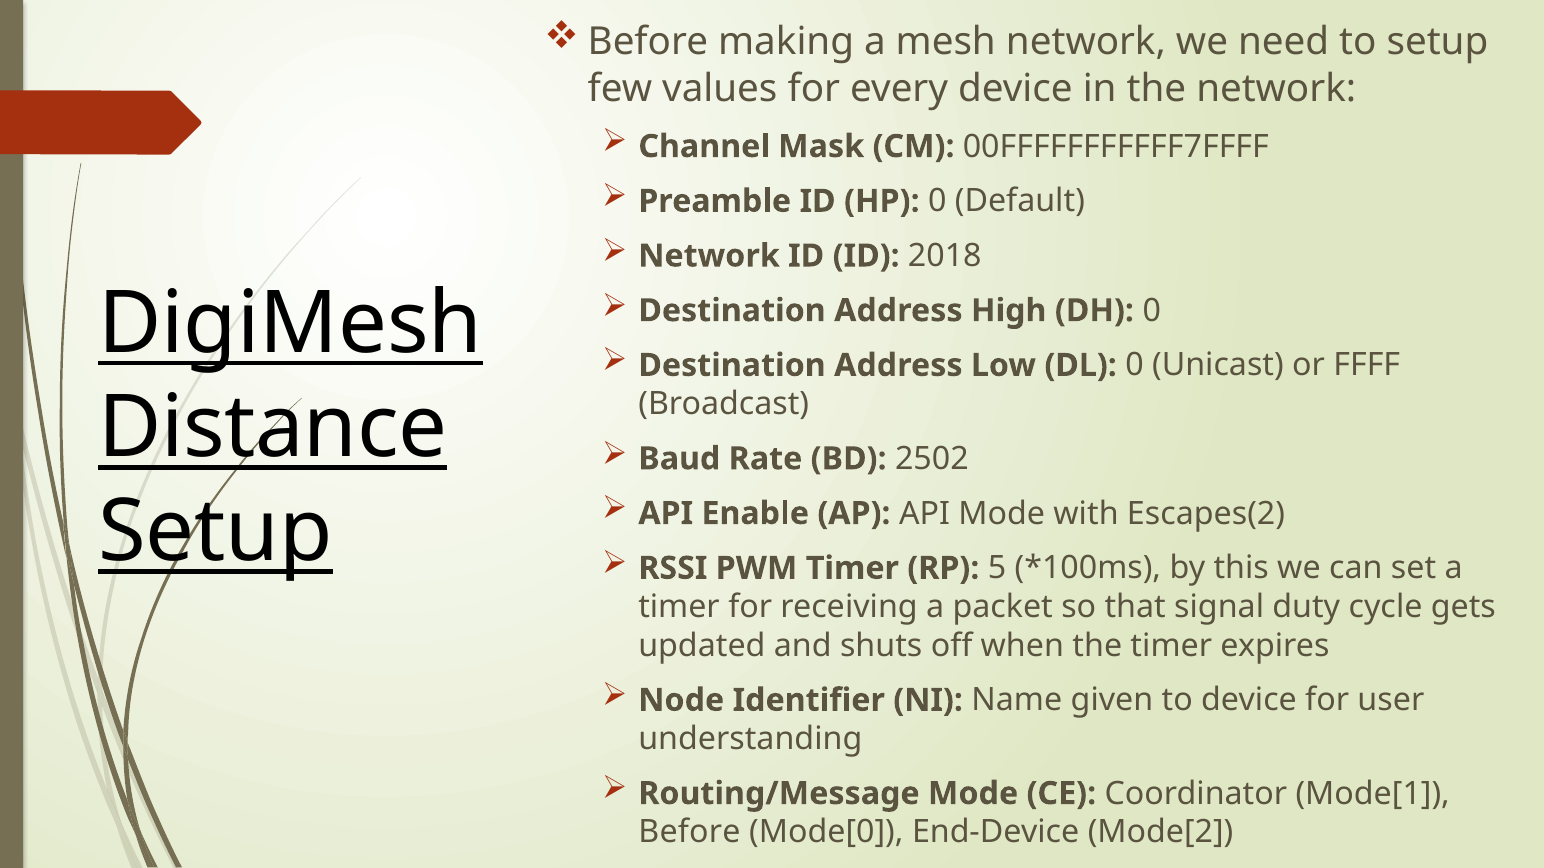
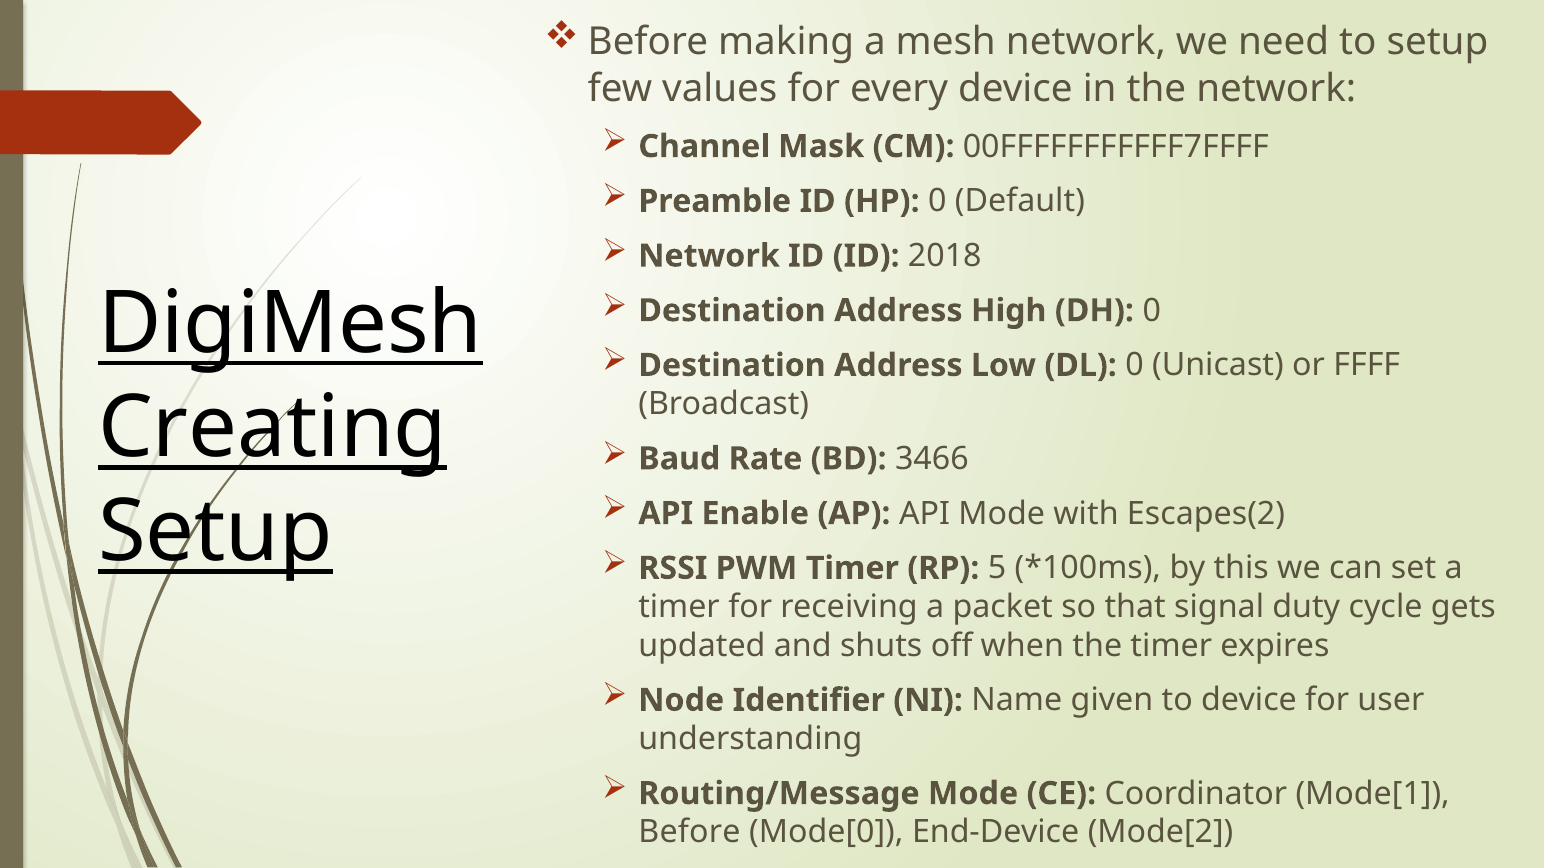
Distance: Distance -> Creating (273, 428)
2502: 2502 -> 3466 (932, 459)
